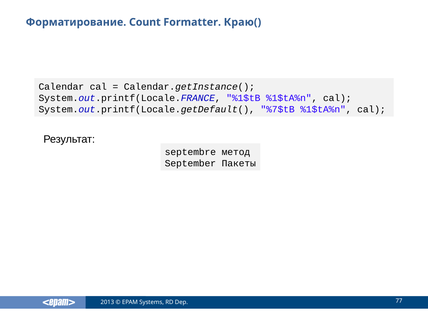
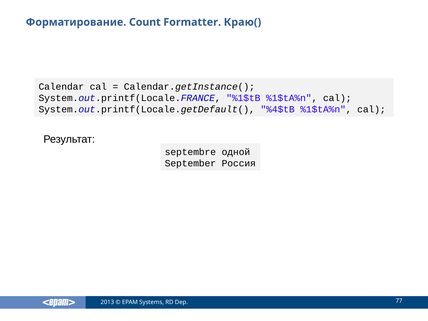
%7$tB: %7$tB -> %4$tB (278, 109)
метод: метод -> одной (236, 152)
Пакеты: Пакеты -> Россия (239, 163)
